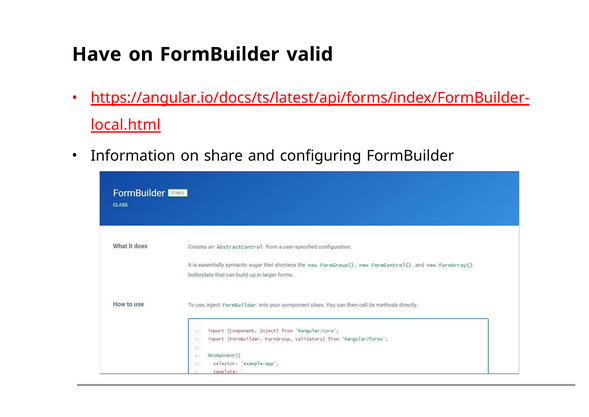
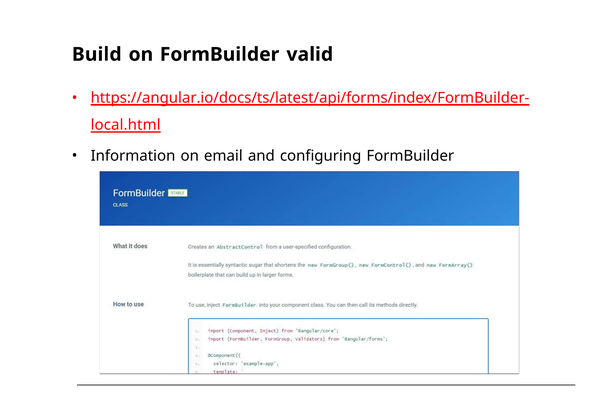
Have: Have -> Build (97, 54)
share: share -> email (223, 156)
